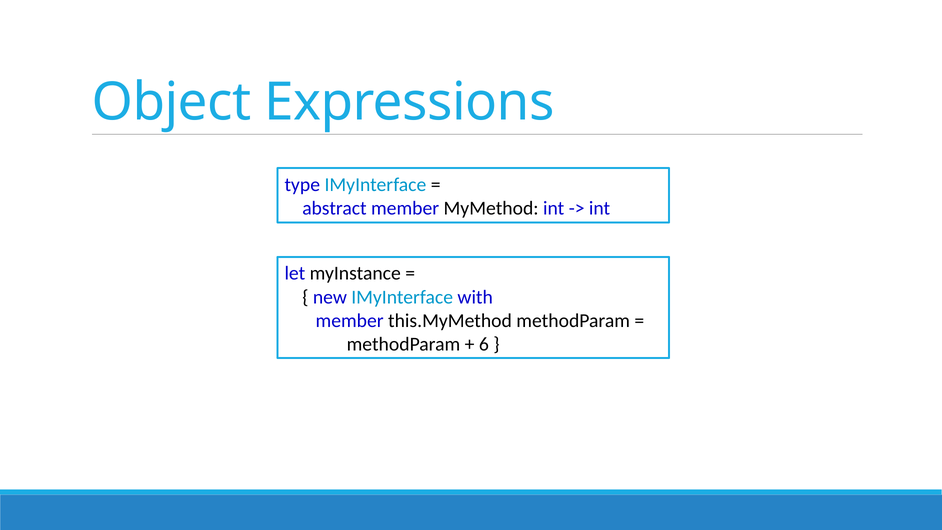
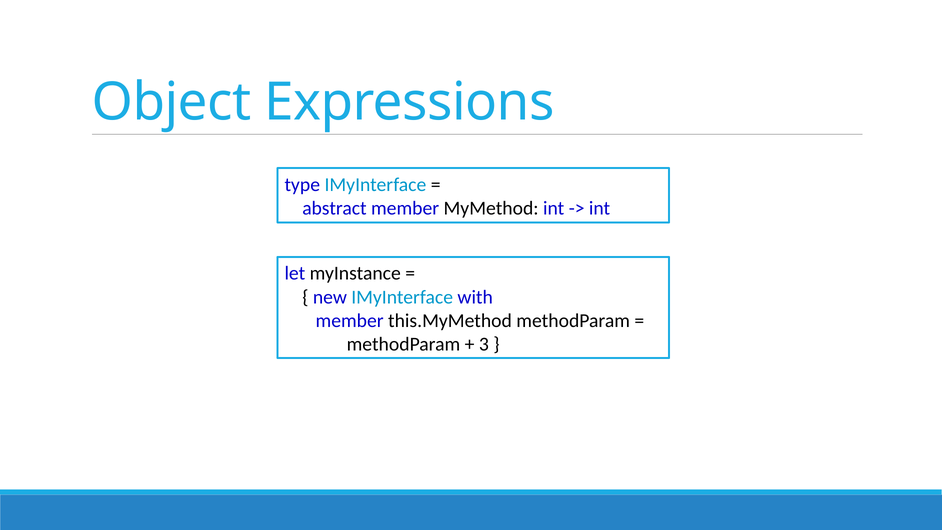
6: 6 -> 3 (484, 344)
